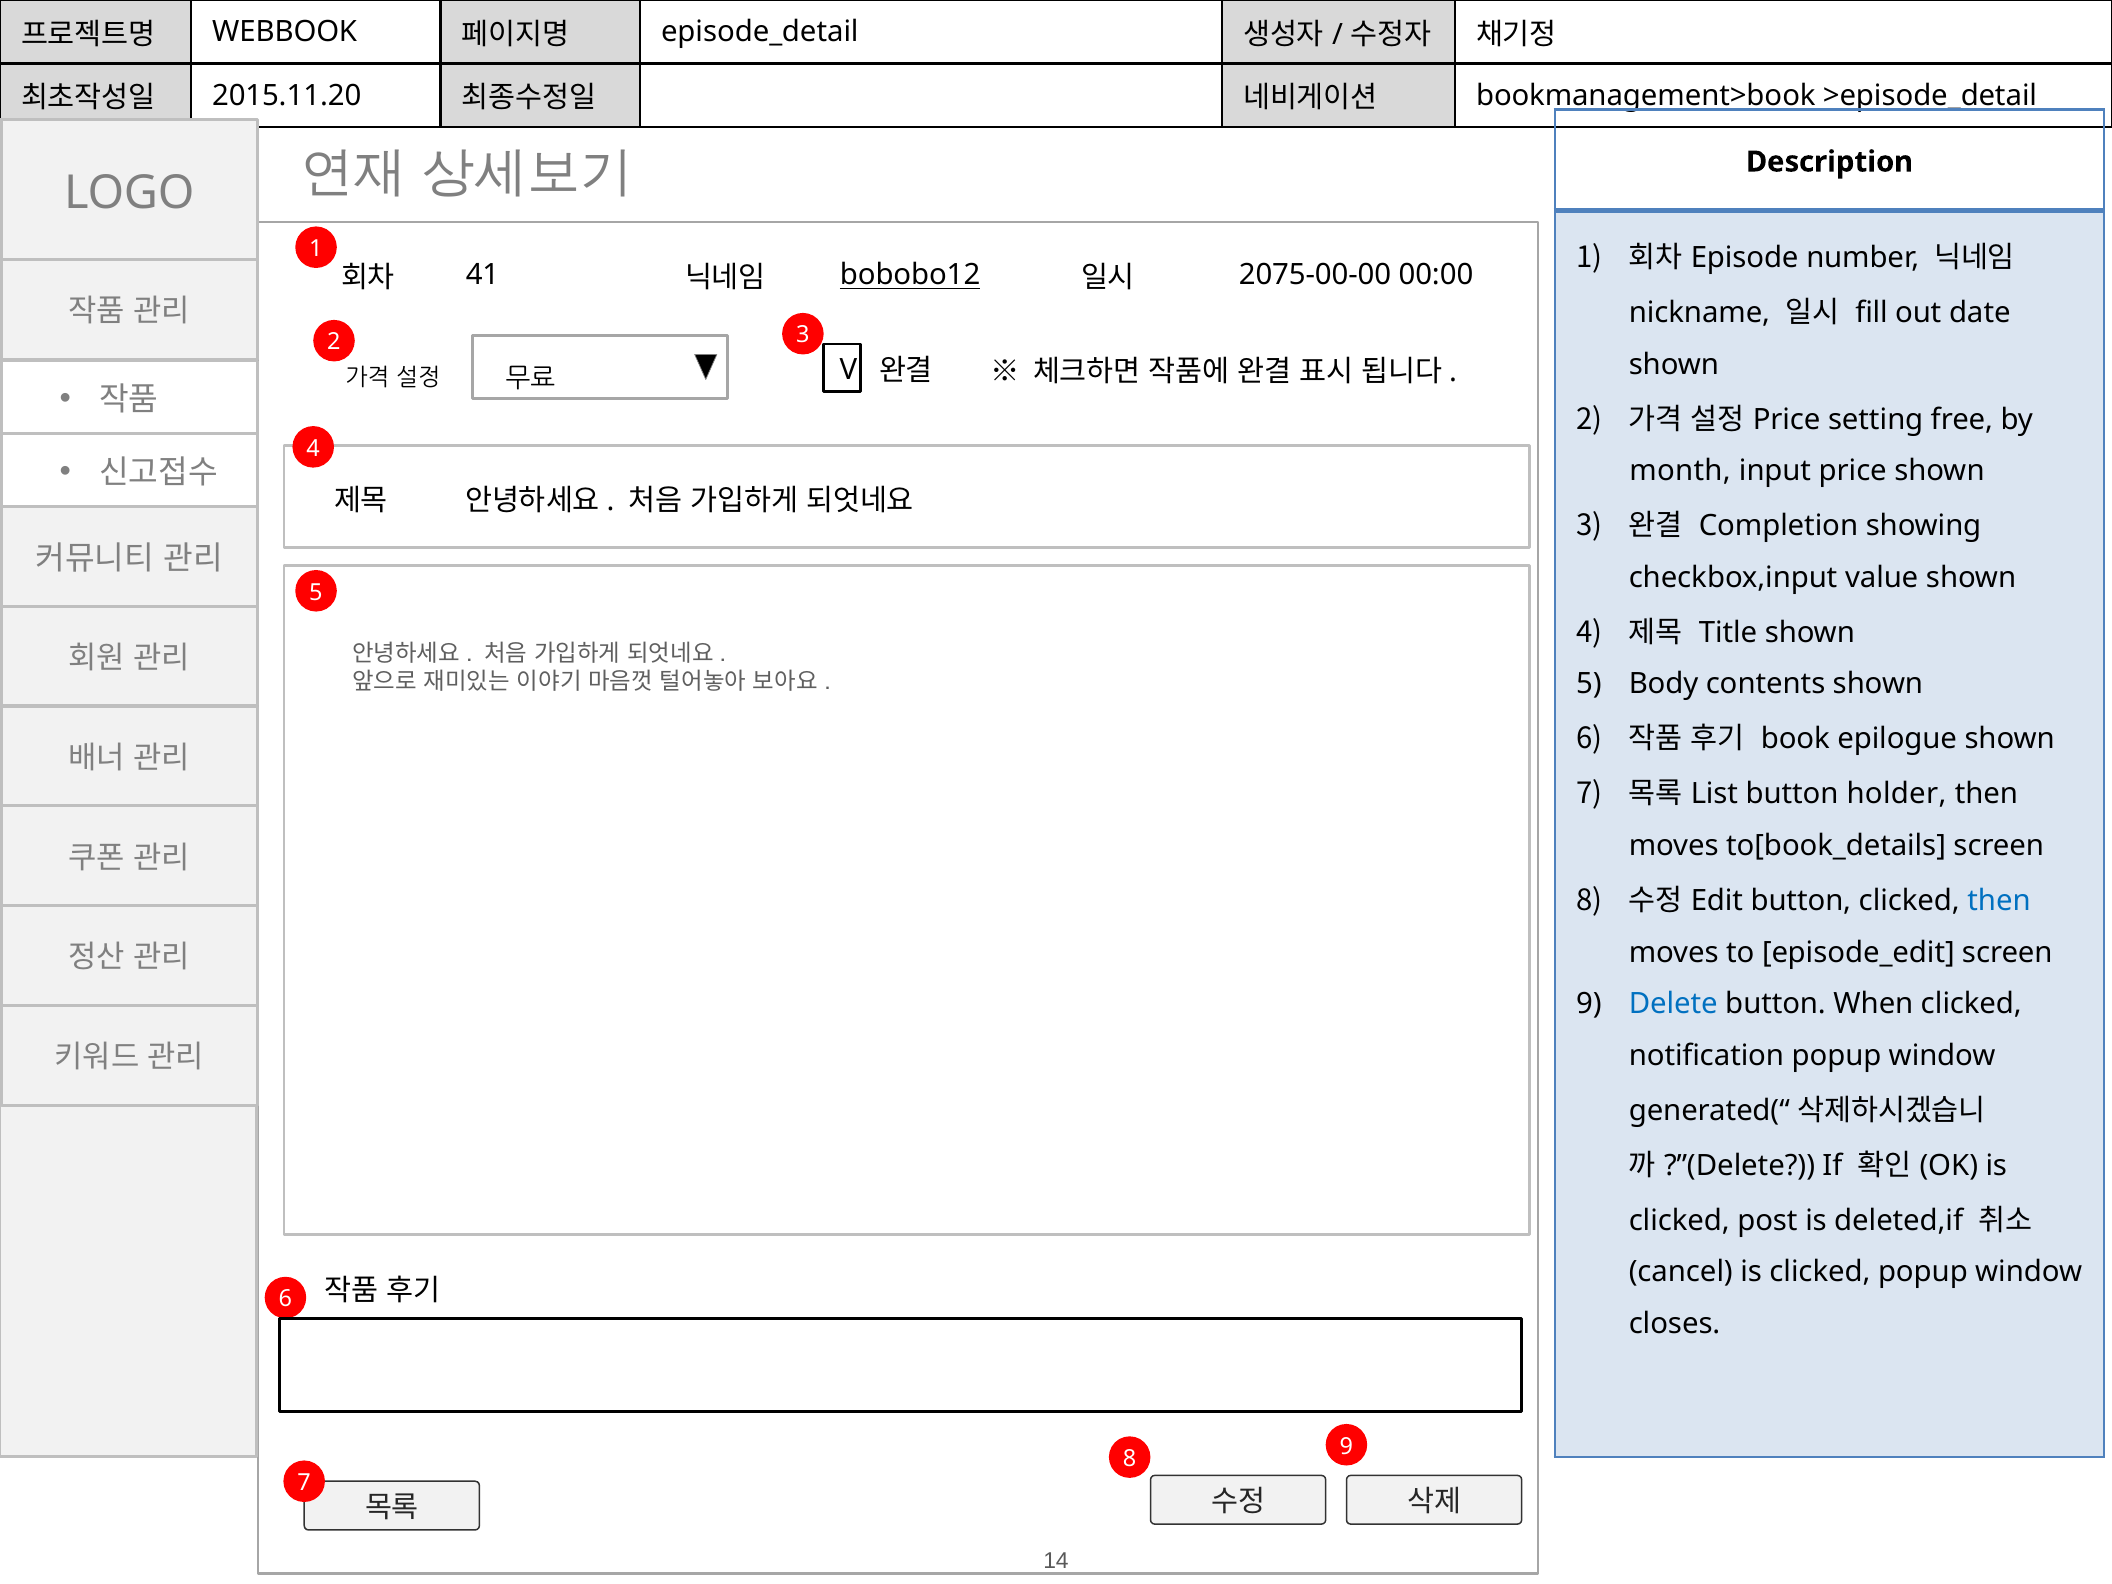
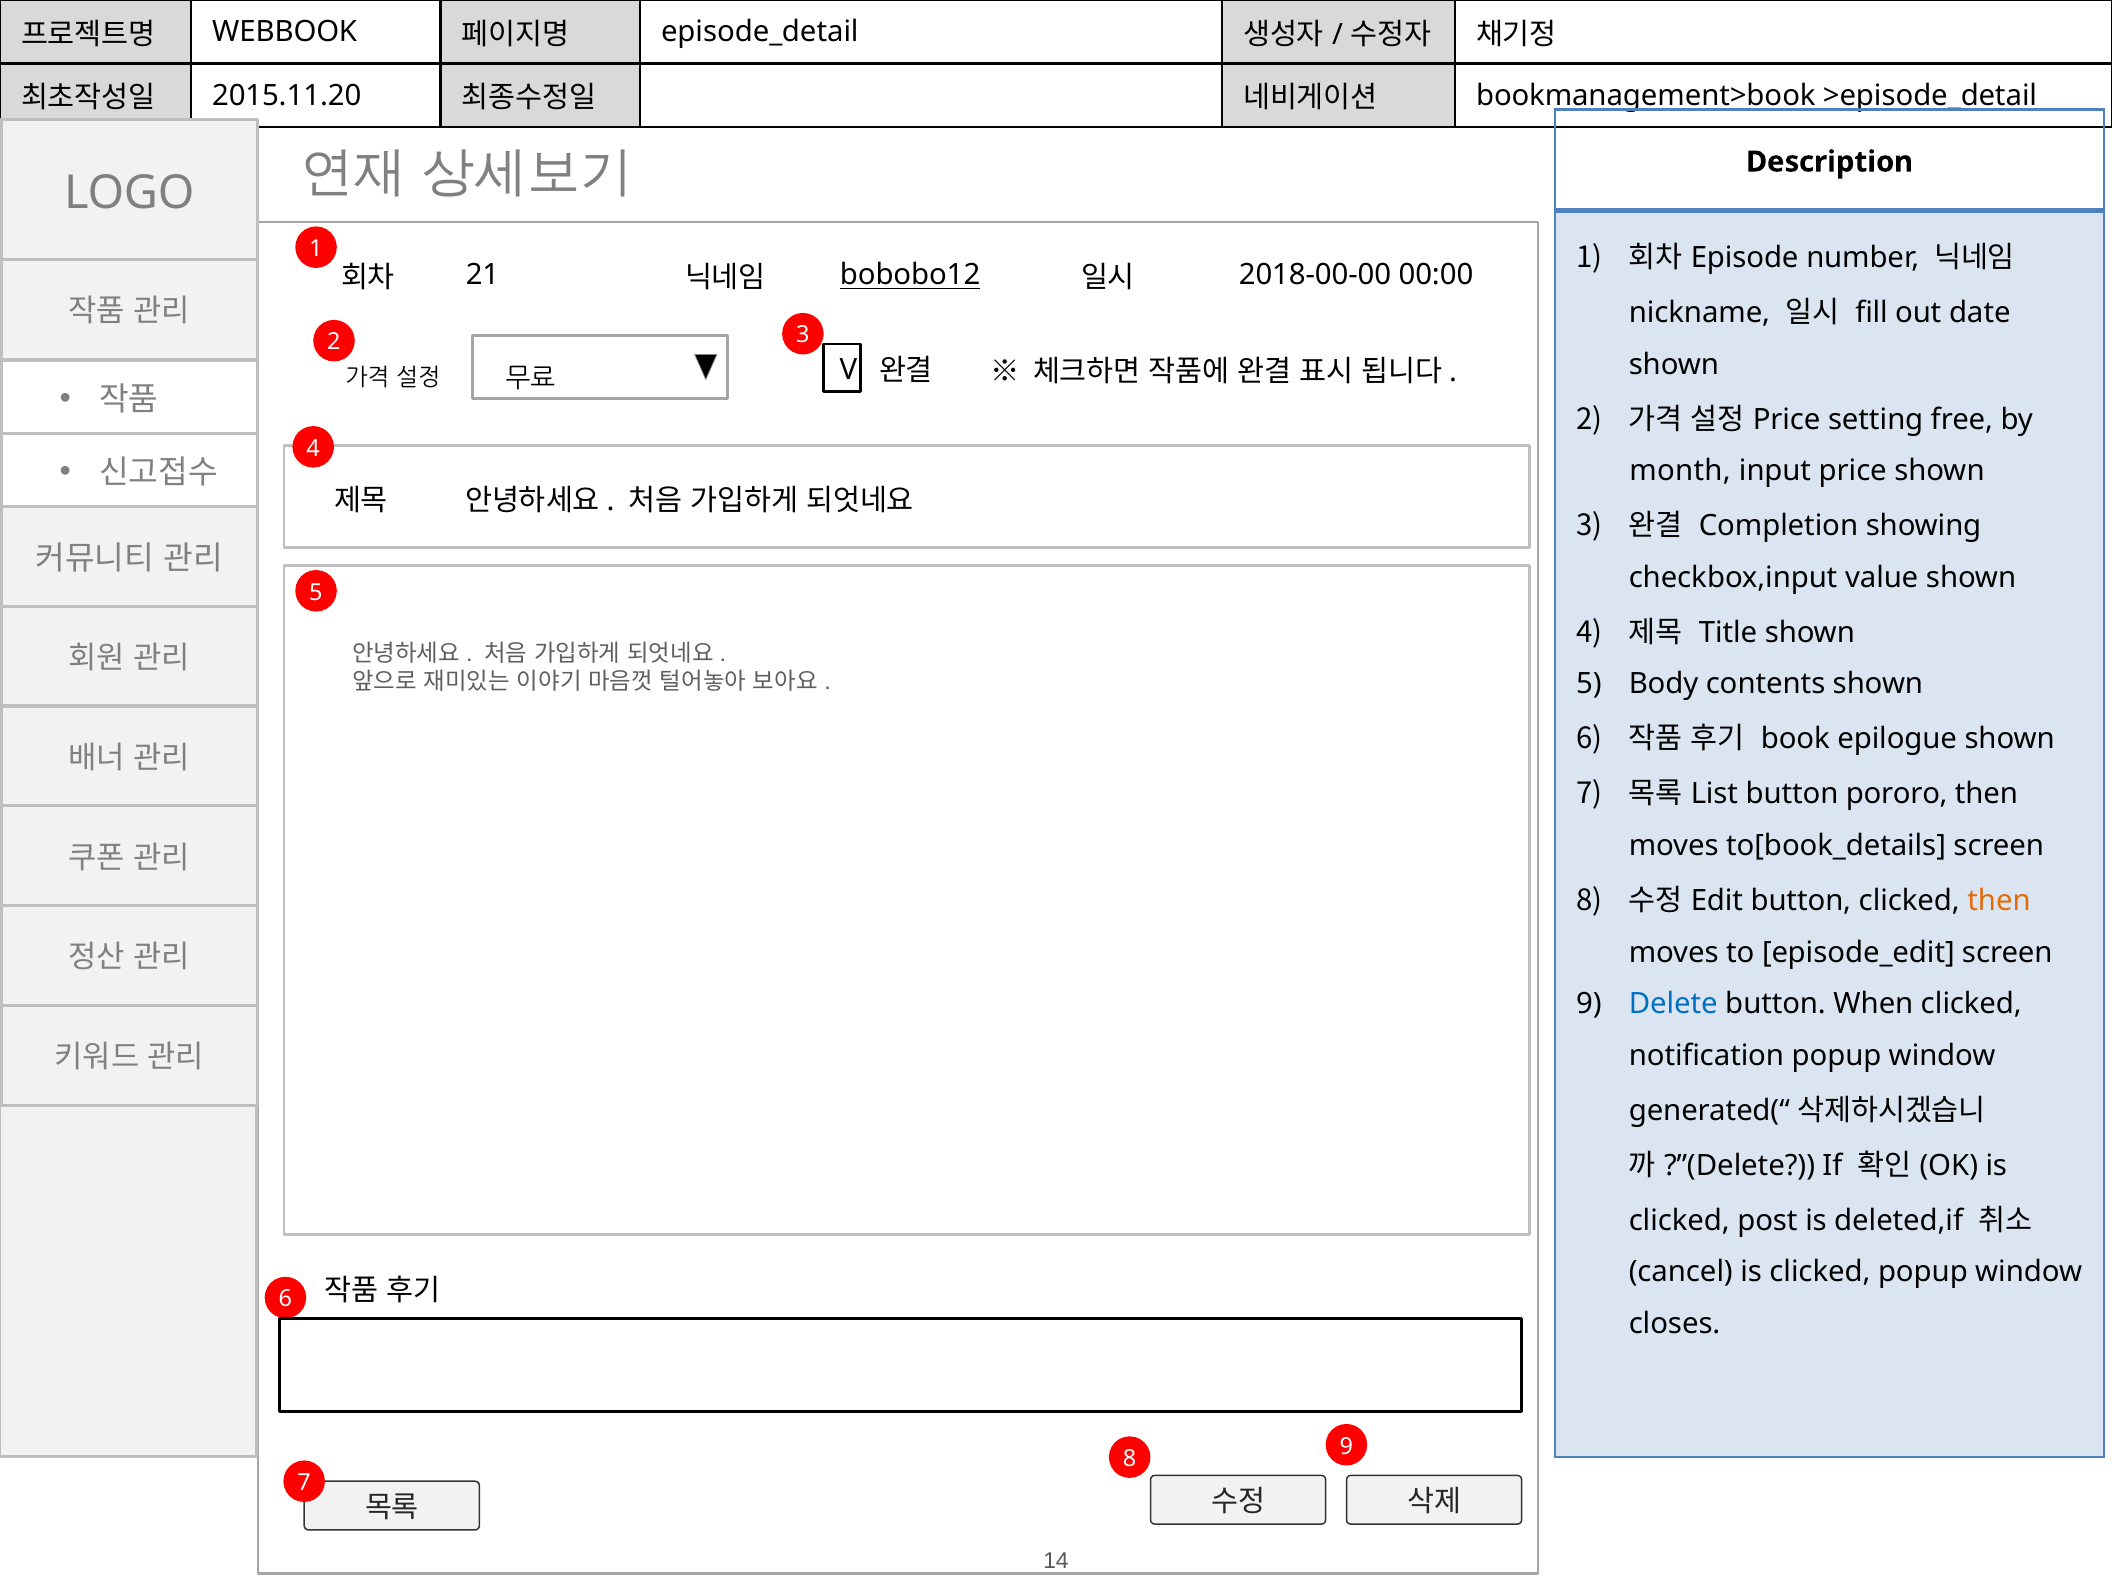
41: 41 -> 21 (483, 275)
2075-00-00: 2075-00-00 -> 2018-00-00 (1315, 275)
holder: holder -> pororo (1897, 794)
then colour: blue -> orange (1999, 901)
